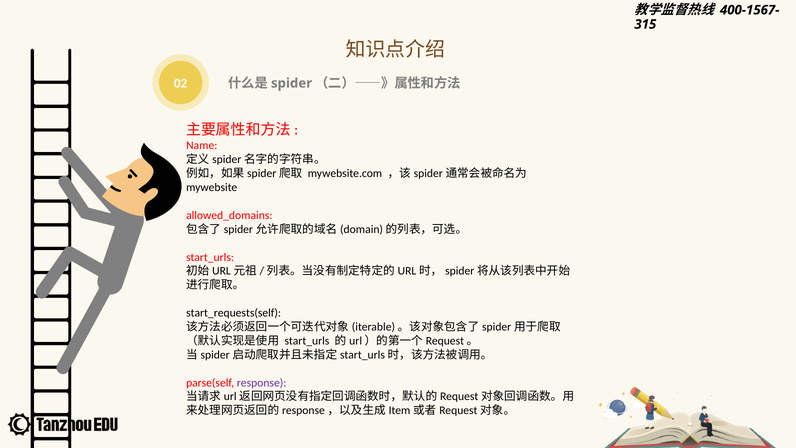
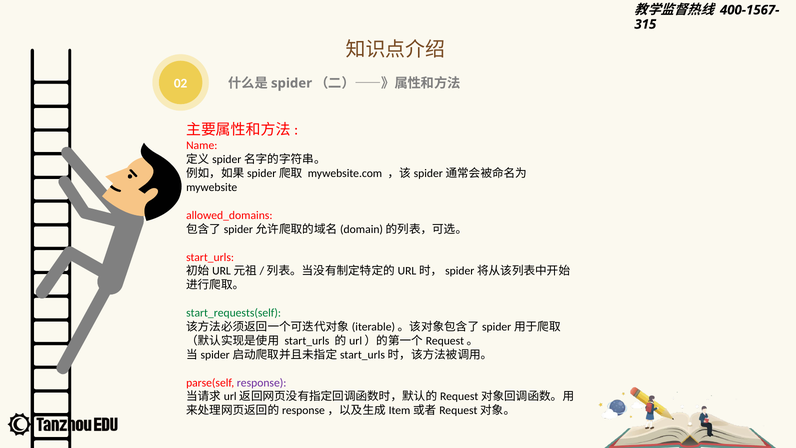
start_requests(self colour: black -> green (234, 313)
